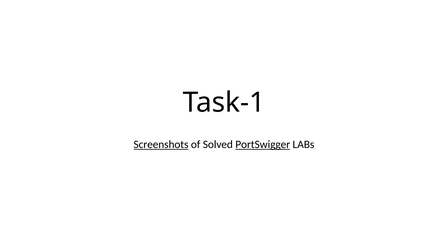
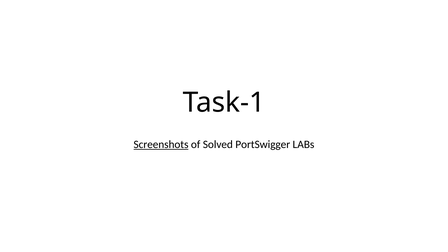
PortSwigger underline: present -> none (263, 145)
